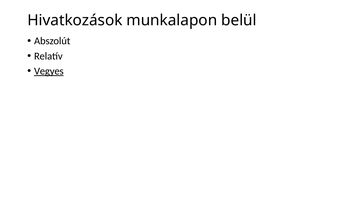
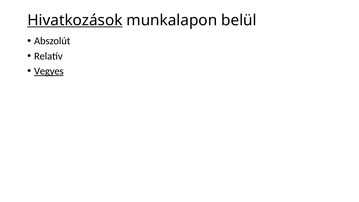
Hivatkozások underline: none -> present (75, 20)
